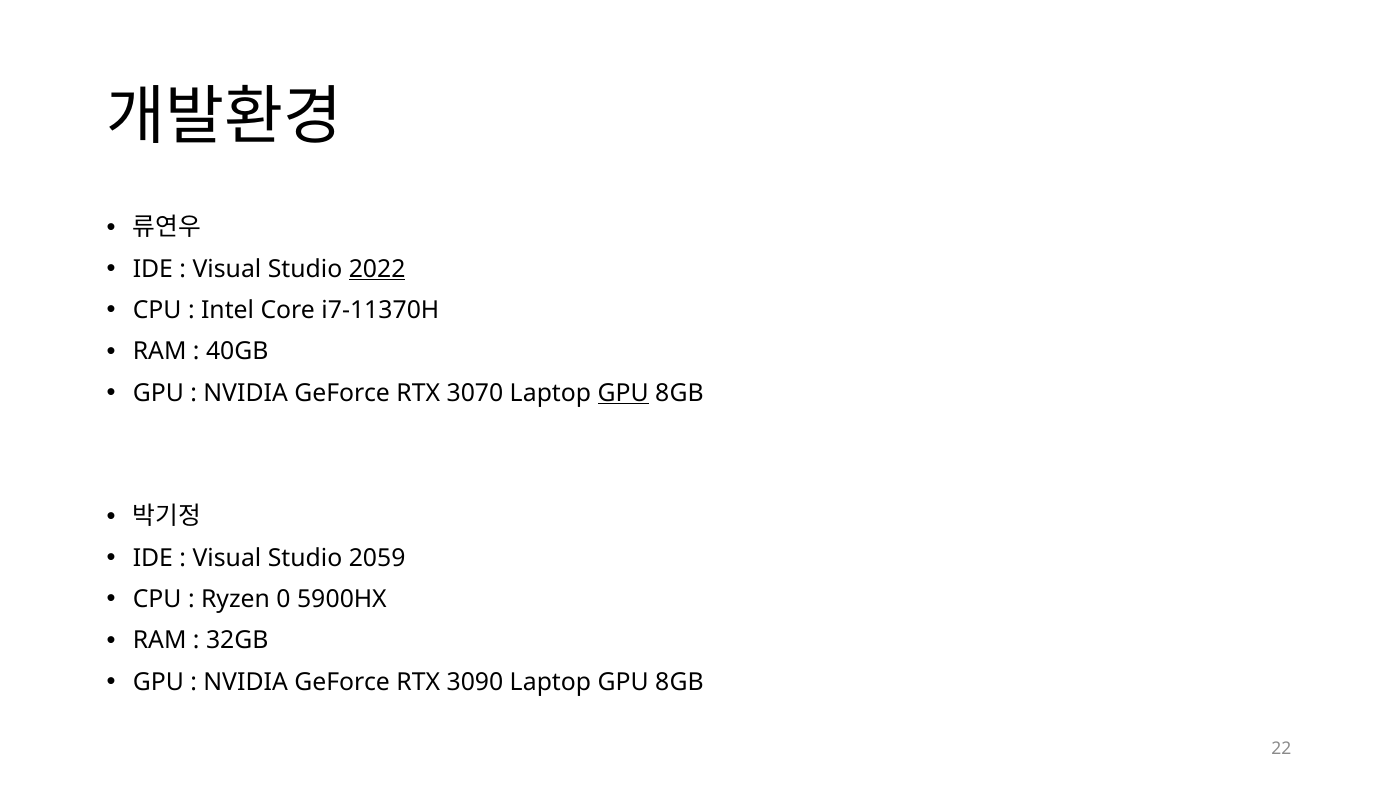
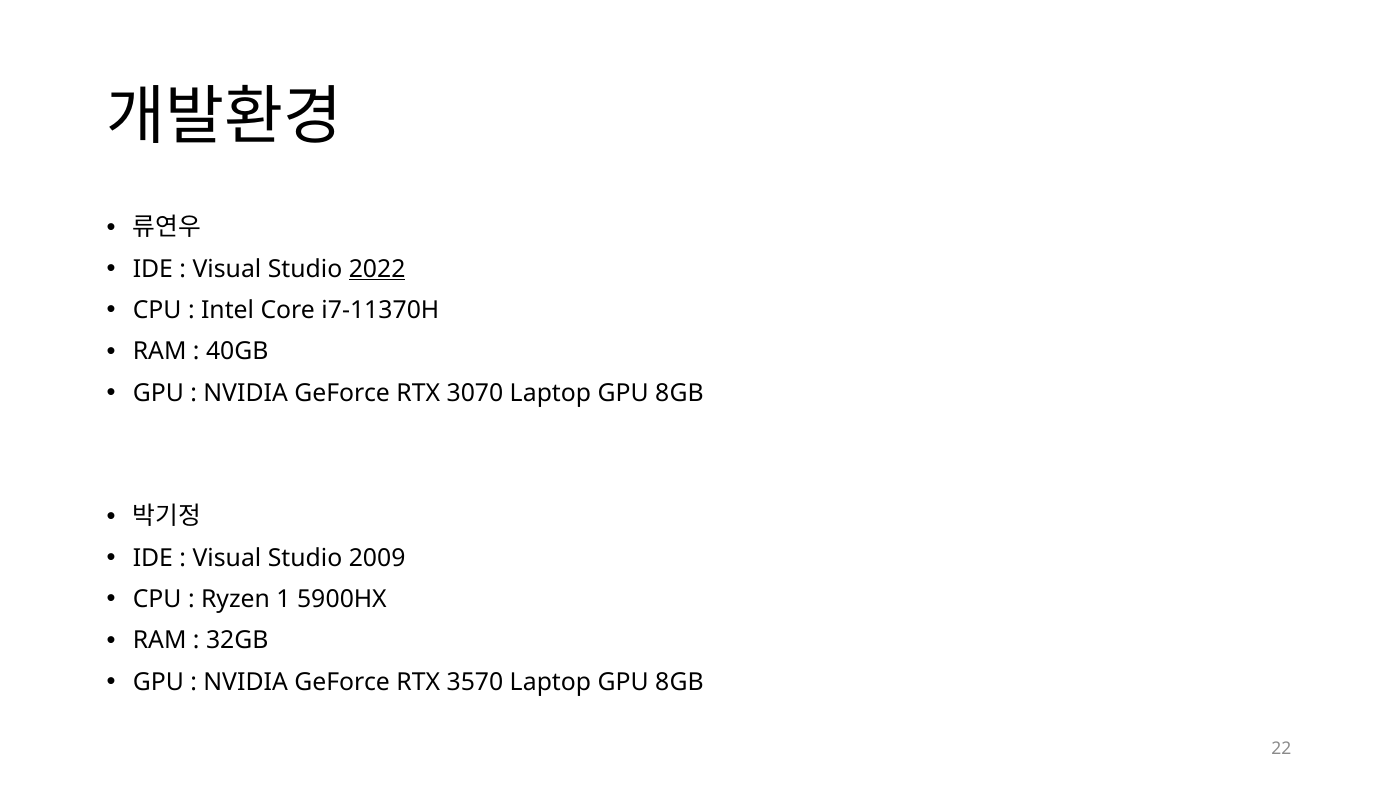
GPU underline: present -> none (623, 393)
2059: 2059 -> 2009 (377, 558)
0: 0 -> 1 (284, 600)
3090: 3090 -> 3570 (475, 682)
